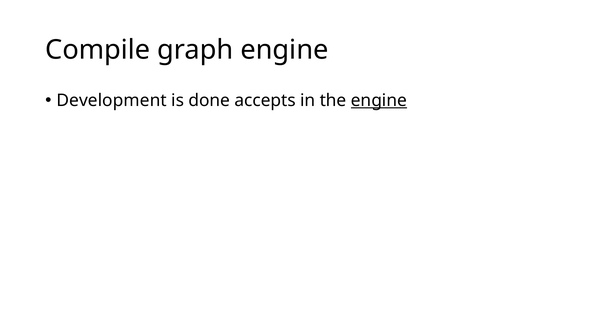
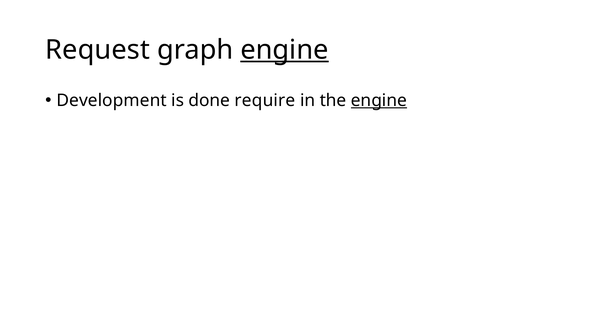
Compile: Compile -> Request (98, 50)
engine underline: none -> present (284, 50)
accepts: accepts -> require (265, 100)
